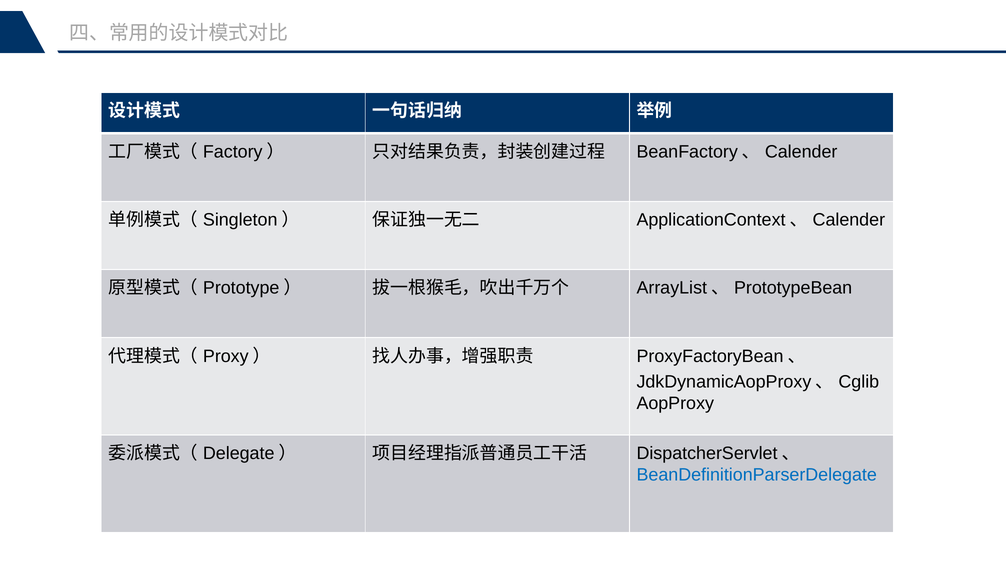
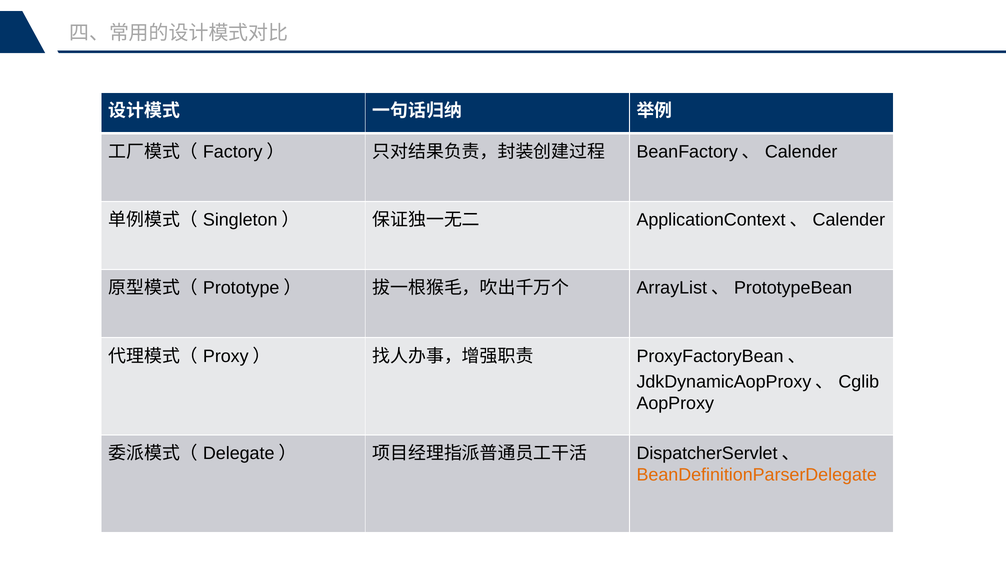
BeanDefinitionParserDelegate colour: blue -> orange (757, 475)
